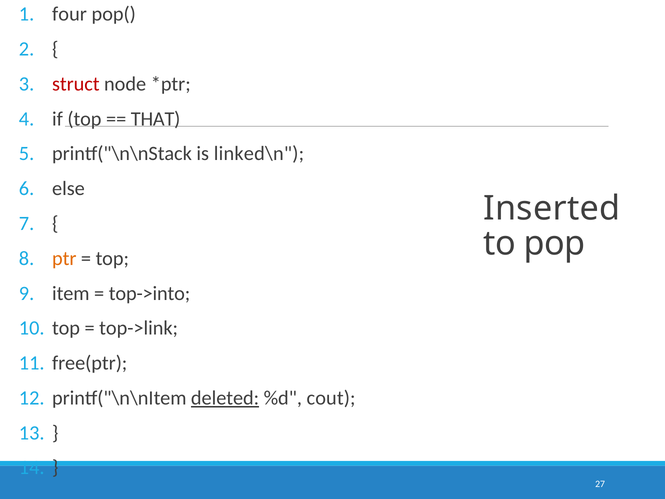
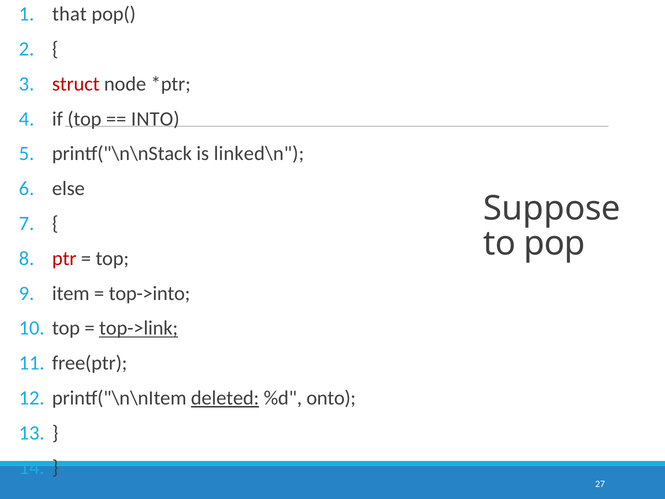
four: four -> that (69, 14)
THAT: THAT -> INTO (155, 119)
Inserted: Inserted -> Suppose (552, 208)
ptr colour: orange -> red (64, 258)
top->link underline: none -> present (139, 328)
cout: cout -> onto (331, 398)
